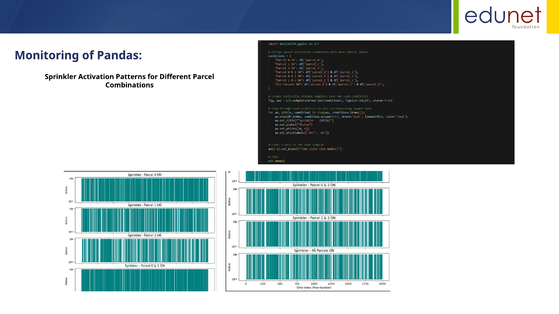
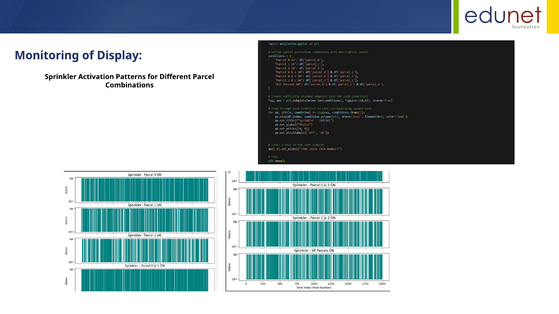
Pandas: Pandas -> Display (119, 55)
